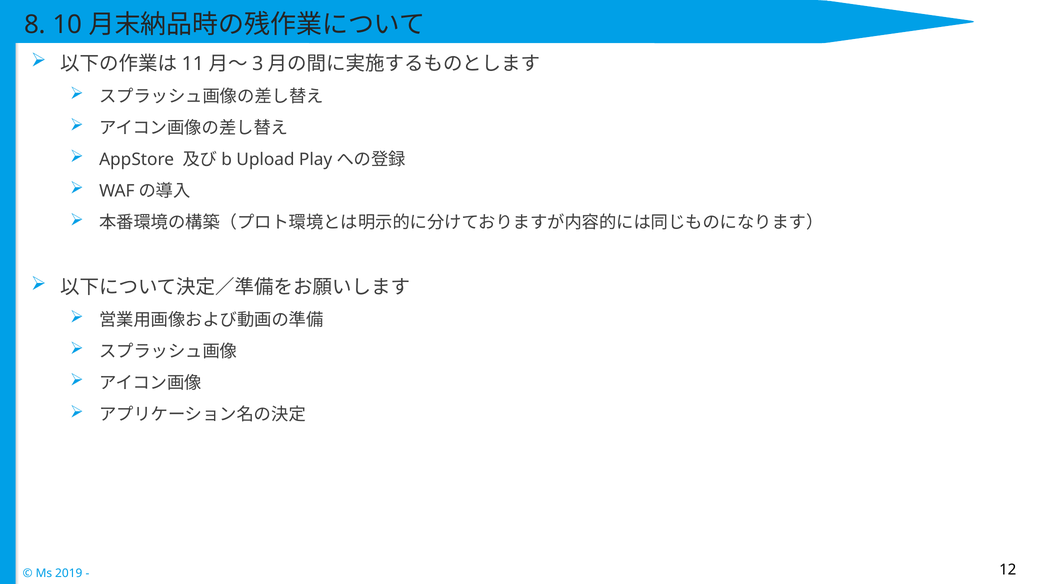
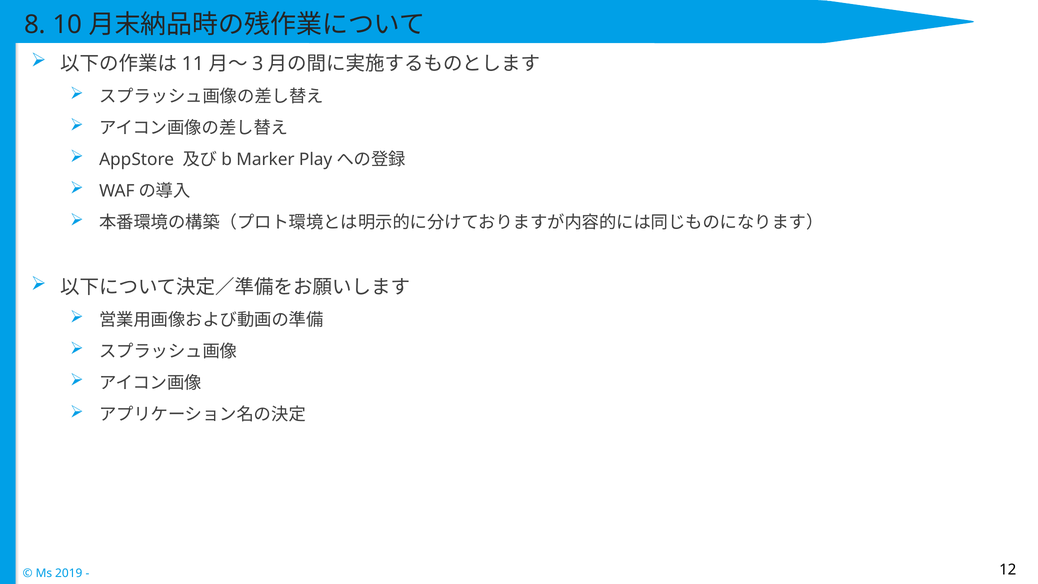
Upload: Upload -> Marker (265, 159)
